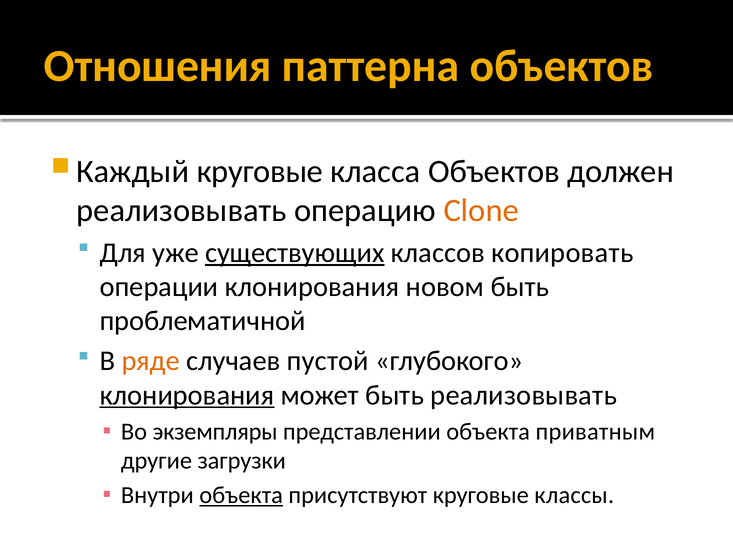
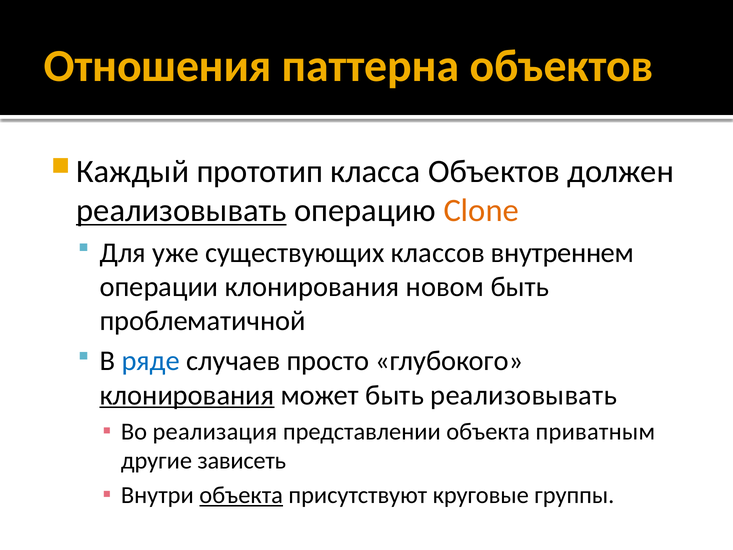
круговые: круговые -> прототип (260, 171)
реализовывать underline: none -> present (181, 211)
существующих underline: present -> none (295, 253)
копировать: копировать -> внутреннем (563, 253)
ряде colour: orange -> blue (151, 361)
пустой: пустой -> просто (328, 361)
экземпляры: экземпляры -> реализация (215, 431)
загрузки: загрузки -> зависеть (242, 461)
классы: классы -> группы (574, 495)
